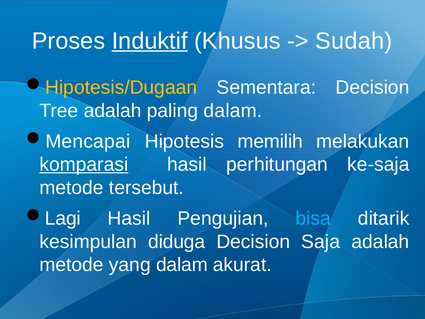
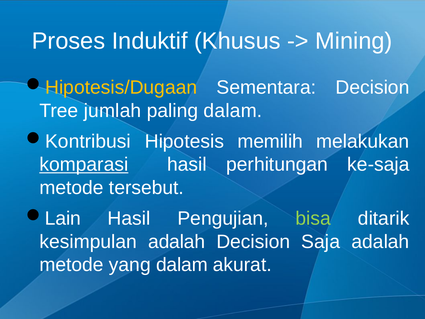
Induktif underline: present -> none (150, 41)
Sudah: Sudah -> Mining (354, 41)
Tree adalah: adalah -> jumlah (113, 111)
Mencapai: Mencapai -> Kontribusi (88, 141)
Lagi: Lagi -> Lain (63, 218)
bisa colour: light blue -> light green (313, 218)
kesimpulan diduga: diduga -> adalah (177, 241)
